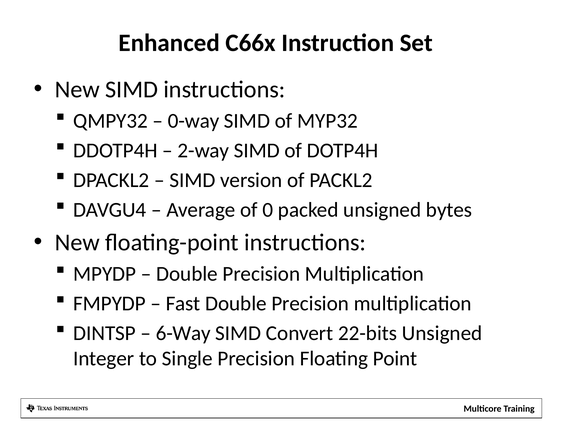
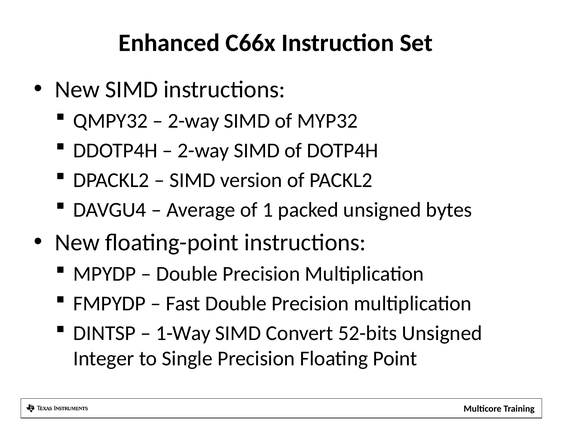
0-way: 0-way -> 2-way (194, 121)
0: 0 -> 1 (268, 210)
6-Way: 6-Way -> 1-Way (183, 333)
22-bits: 22-bits -> 52-bits (368, 333)
